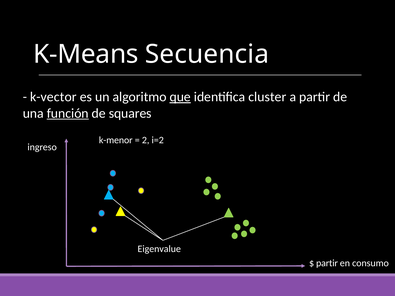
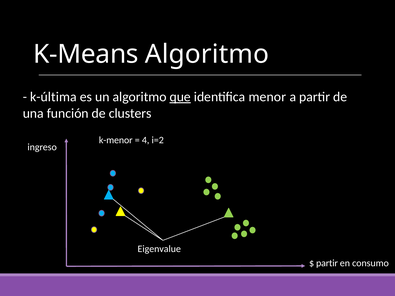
K-Means Secuencia: Secuencia -> Algoritmo (207, 54)
k-vector: k-vector -> k-última (53, 97)
cluster: cluster -> menor (267, 97)
función underline: present -> none (68, 113)
squares: squares -> clusters (130, 113)
2: 2 -> 4 (146, 140)
